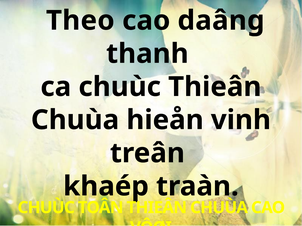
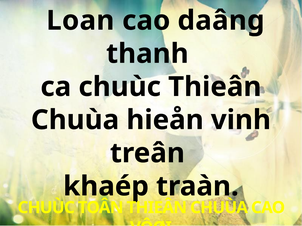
Theo: Theo -> Loan (80, 21)
